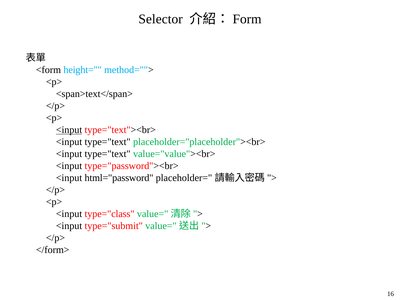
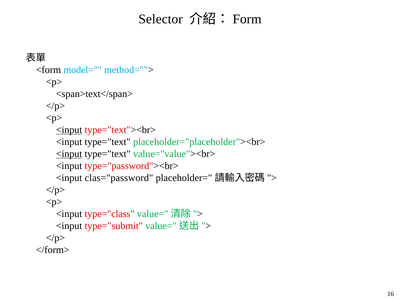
height=: height= -> model= (83, 70)
<input underline: none -> present (69, 154)
html="password: html="password -> clas="password (119, 178)
